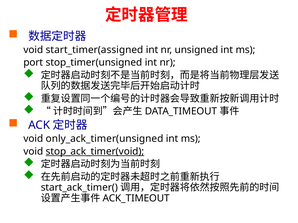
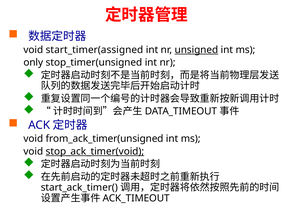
unsigned underline: none -> present (196, 50)
port: port -> only (33, 63)
only_ack_timer(unsigned: only_ack_timer(unsigned -> from_ack_timer(unsigned (105, 139)
